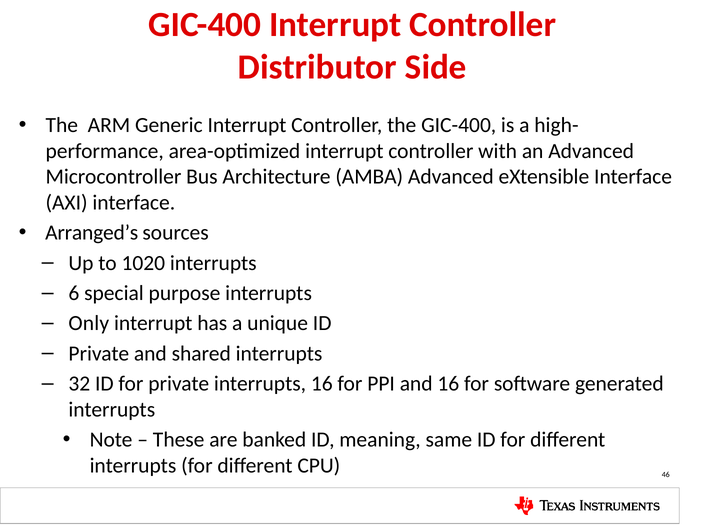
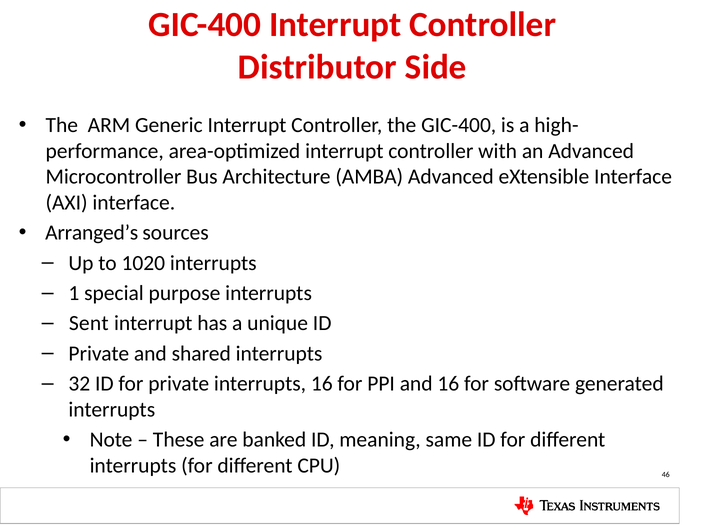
6: 6 -> 1 (74, 293)
Only: Only -> Sent (89, 323)
